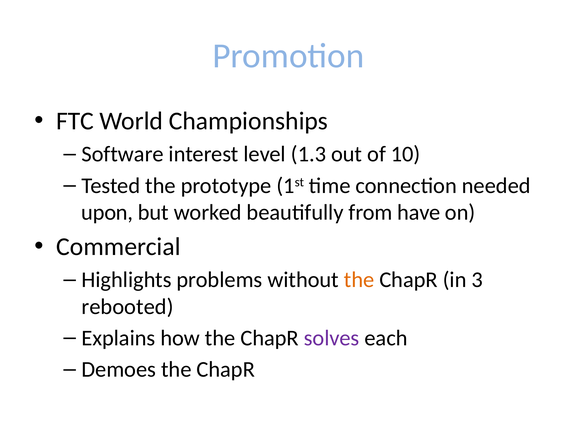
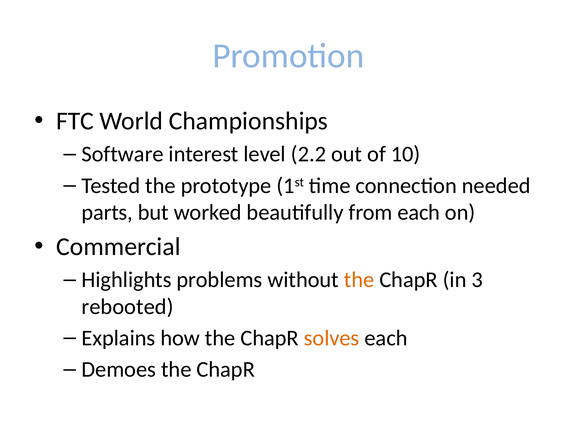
1.3: 1.3 -> 2.2 (308, 154)
upon: upon -> parts (107, 212)
from have: have -> each (419, 212)
solves colour: purple -> orange (332, 338)
